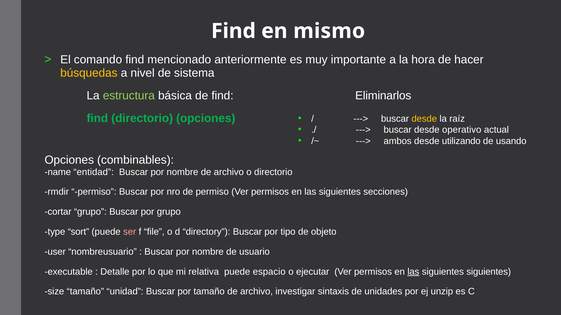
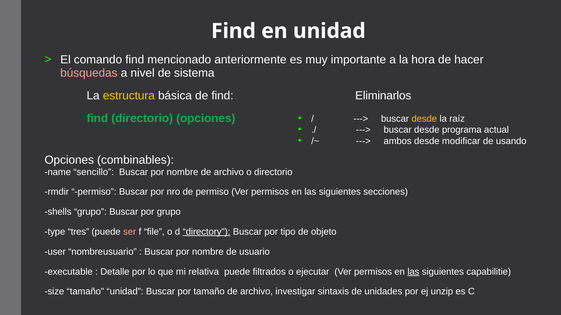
en mismo: mismo -> unidad (329, 31)
búsquedas colour: yellow -> pink (89, 73)
estructura colour: light green -> yellow (129, 96)
operativo: operativo -> programa (462, 130)
utilizando: utilizando -> modificar (461, 141)
entidad: entidad -> sencillo (94, 172)
cortar: cortar -> shells (58, 212)
sort: sort -> tres (78, 232)
directory underline: none -> present (206, 232)
espacio: espacio -> filtrados (269, 272)
siguientes siguientes: siguientes -> capabilitie (489, 272)
